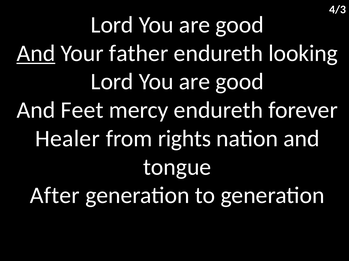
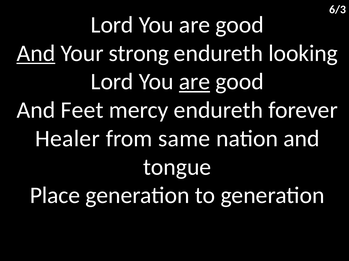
4/3: 4/3 -> 6/3 (338, 10)
father: father -> strong (139, 53)
are underline: none -> present (195, 82)
rights: rights -> same (184, 139)
After: After -> Place (55, 196)
